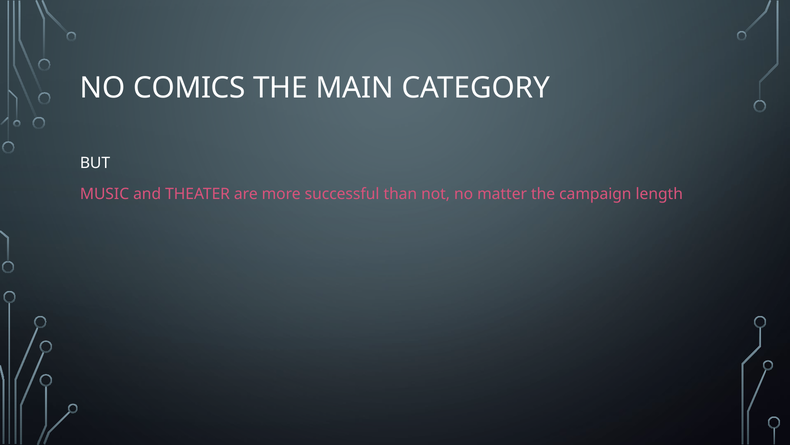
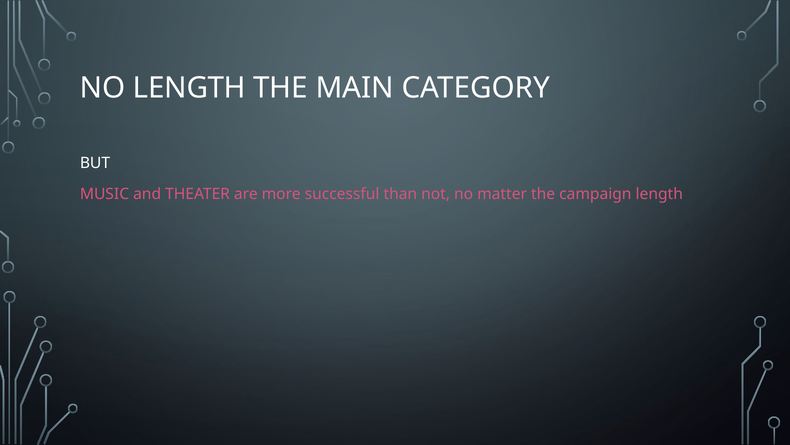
NO COMICS: COMICS -> LENGTH (189, 88)
